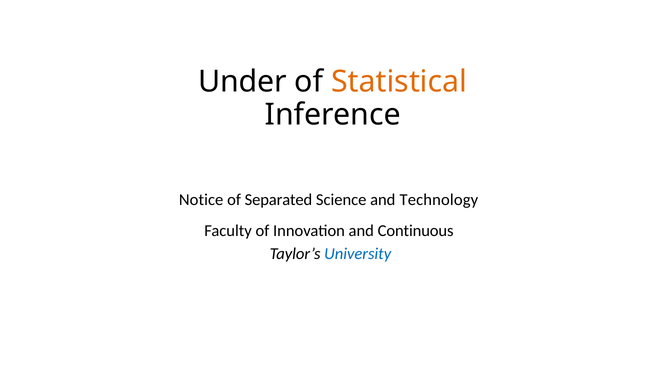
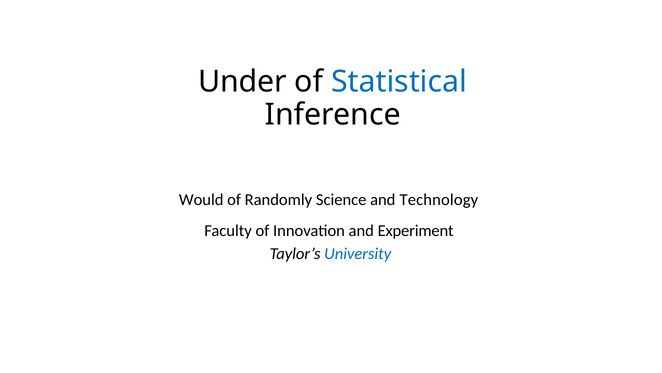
Statistical colour: orange -> blue (399, 82)
Notice: Notice -> Would (201, 200)
Separated: Separated -> Randomly (278, 200)
Continuous: Continuous -> Experiment (416, 230)
